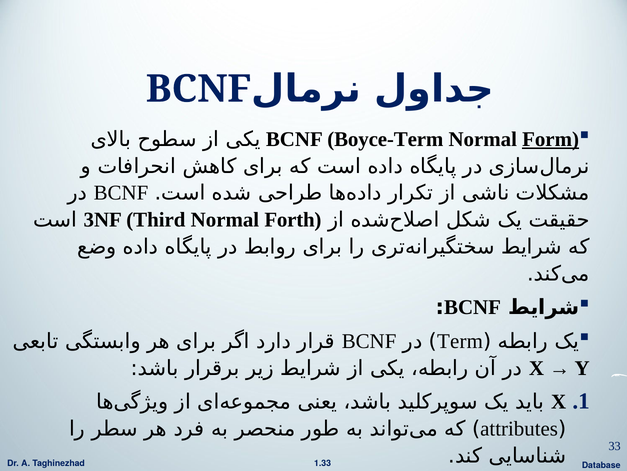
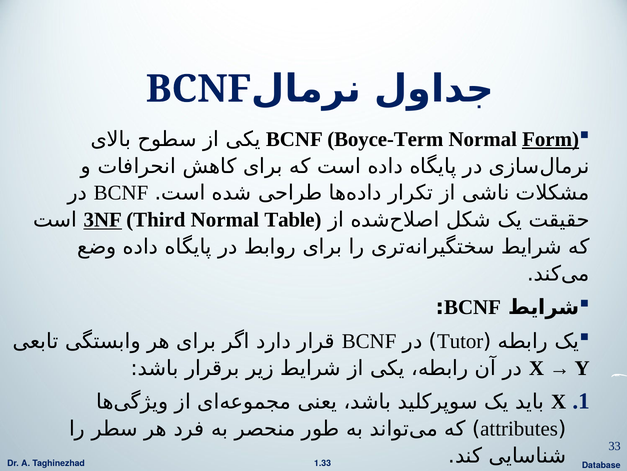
3NF underline: none -> present (103, 220)
Forth: Forth -> Table (293, 220)
Term: Term -> Tutor (460, 341)
